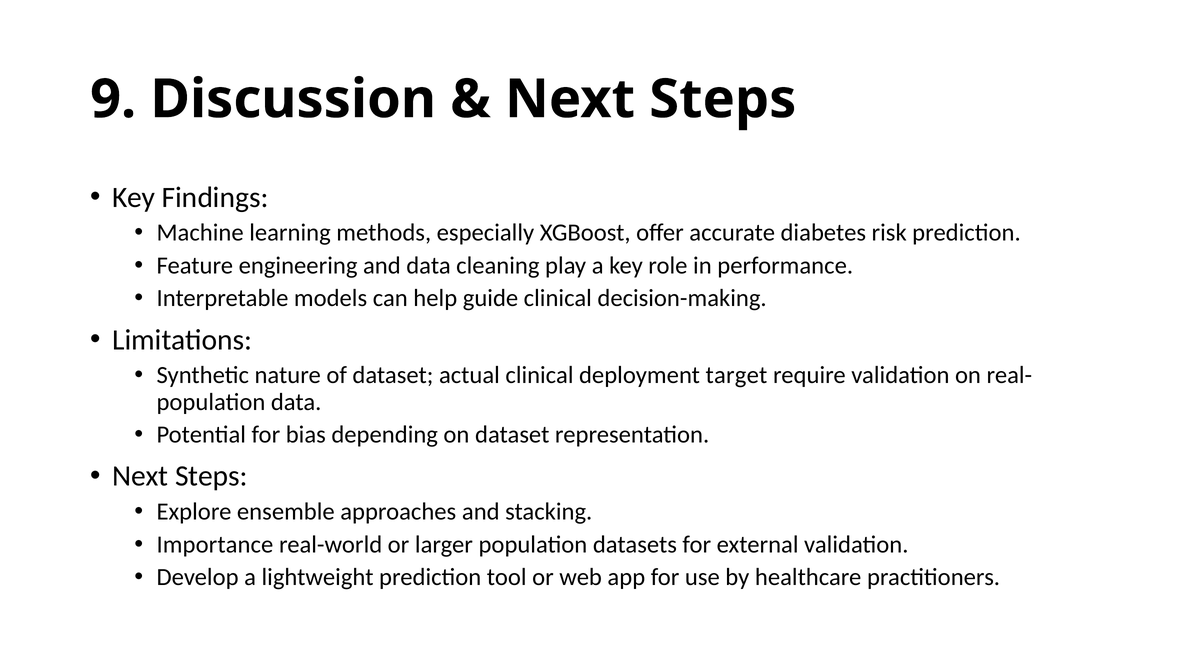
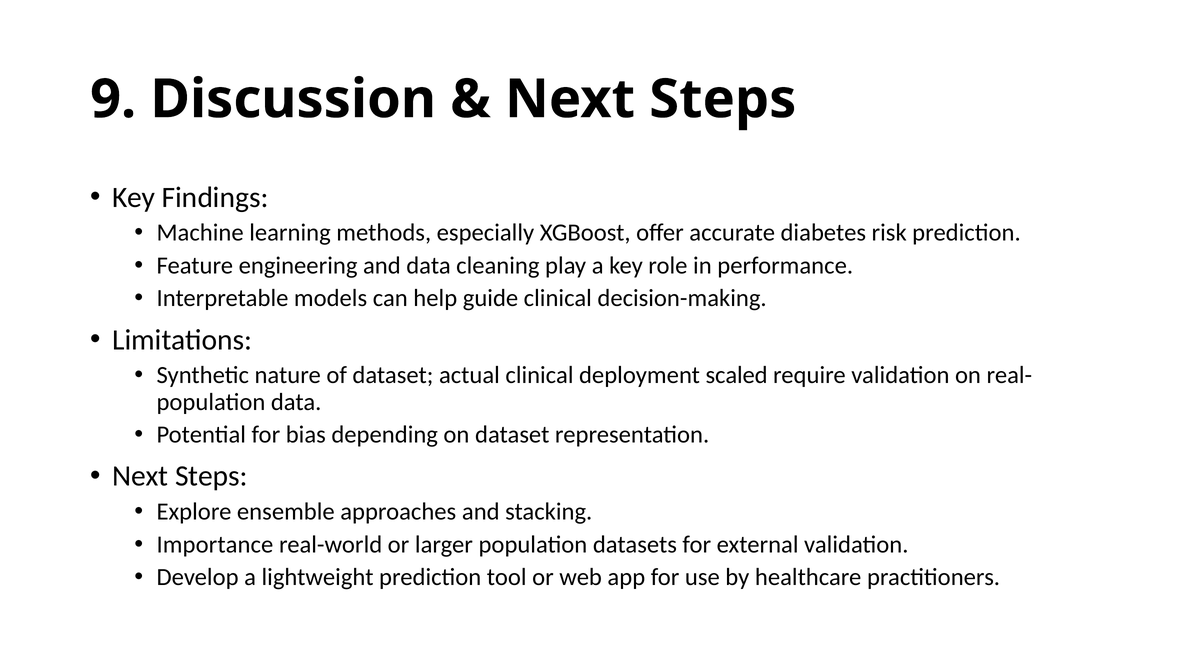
target: target -> scaled (737, 375)
